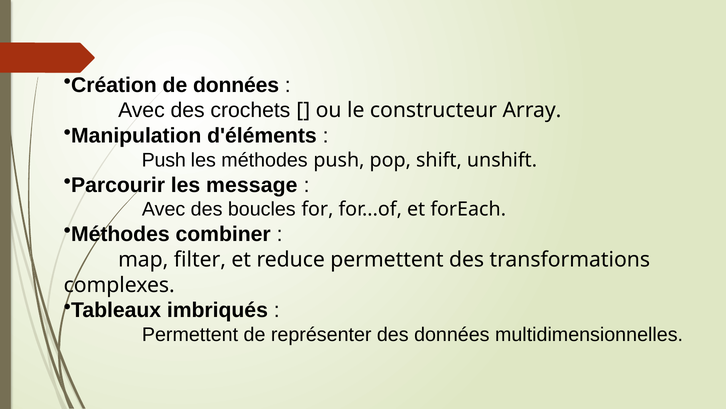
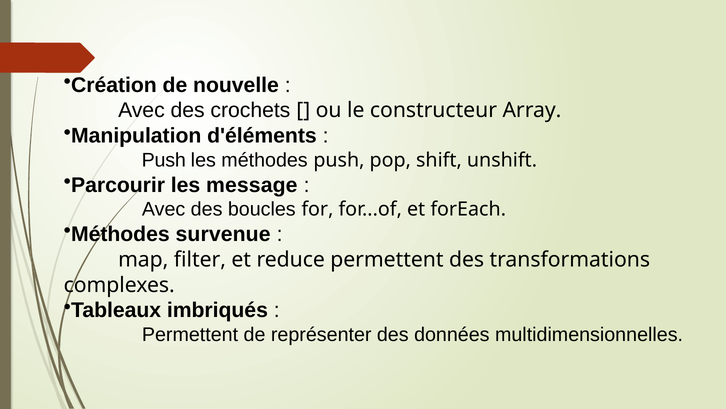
de données: données -> nouvelle (236, 85)
combiner: combiner -> survenue (223, 234)
